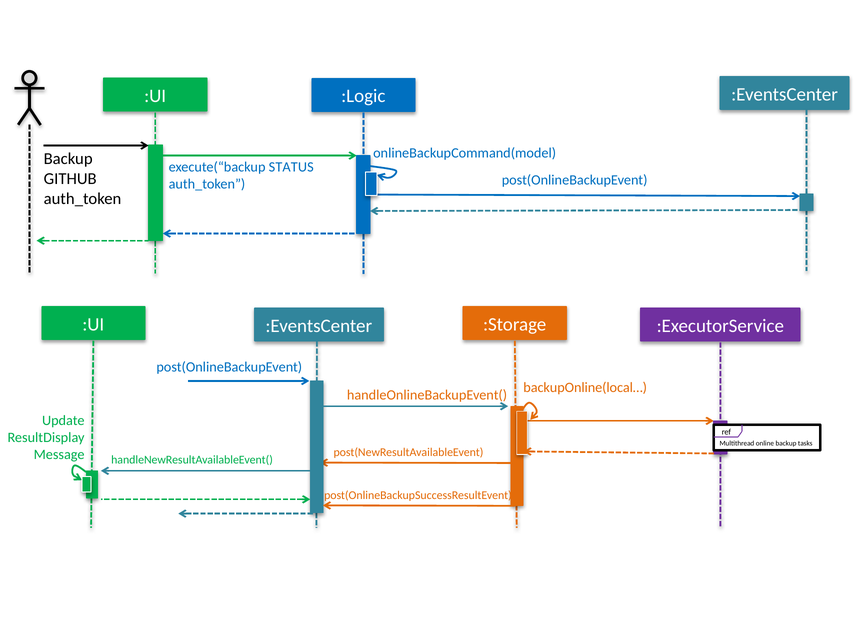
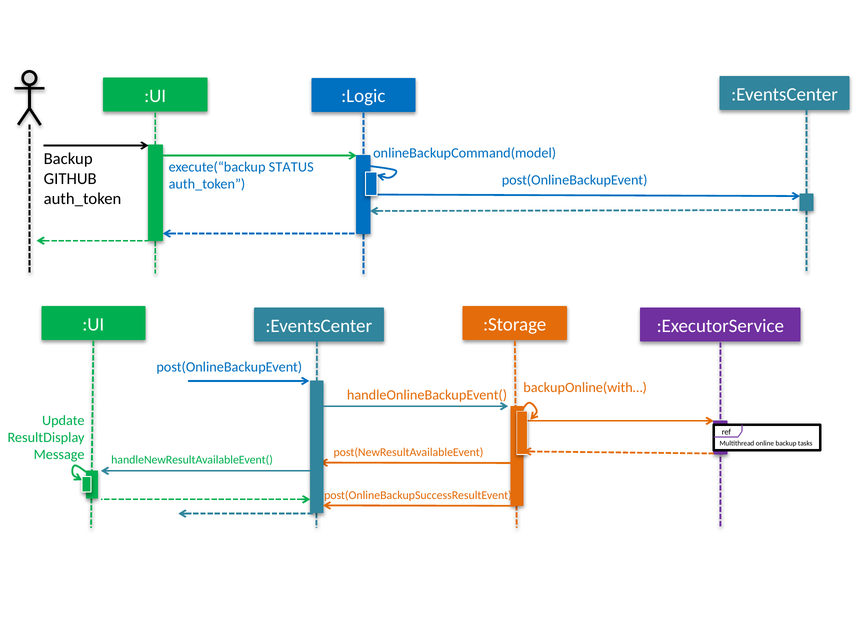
backupOnline(local…: backupOnline(local… -> backupOnline(with… (585, 388)
